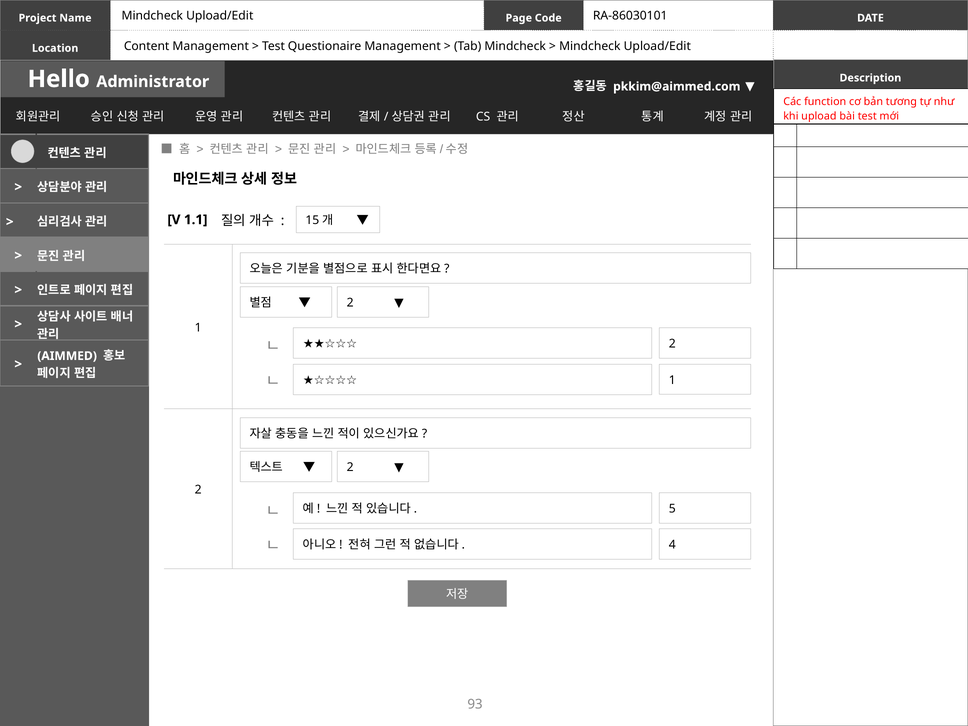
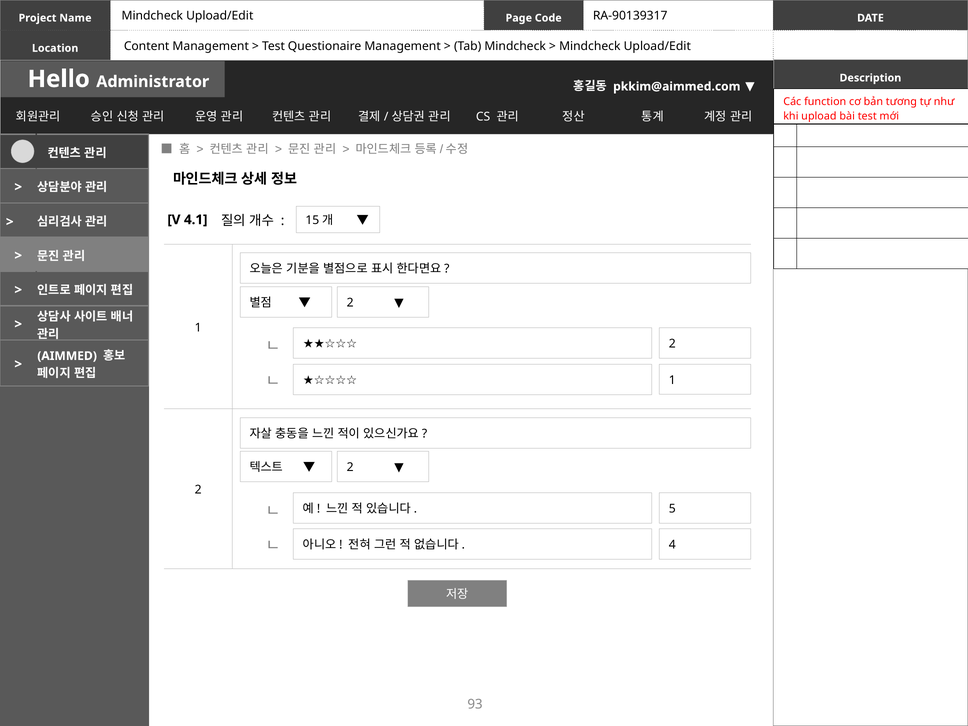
RA-86030101: RA-86030101 -> RA-90139317 (630, 16)
1.1: 1.1 -> 4.1 (196, 220)
